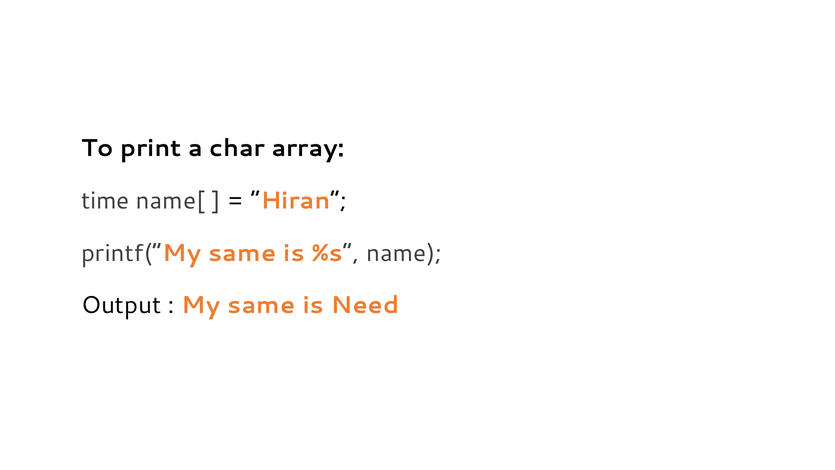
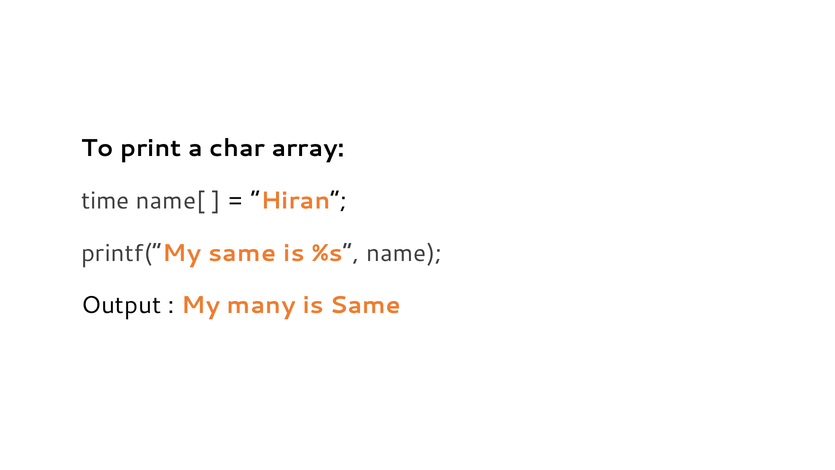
My same: same -> many (261, 305)
is Need: Need -> Same (365, 305)
